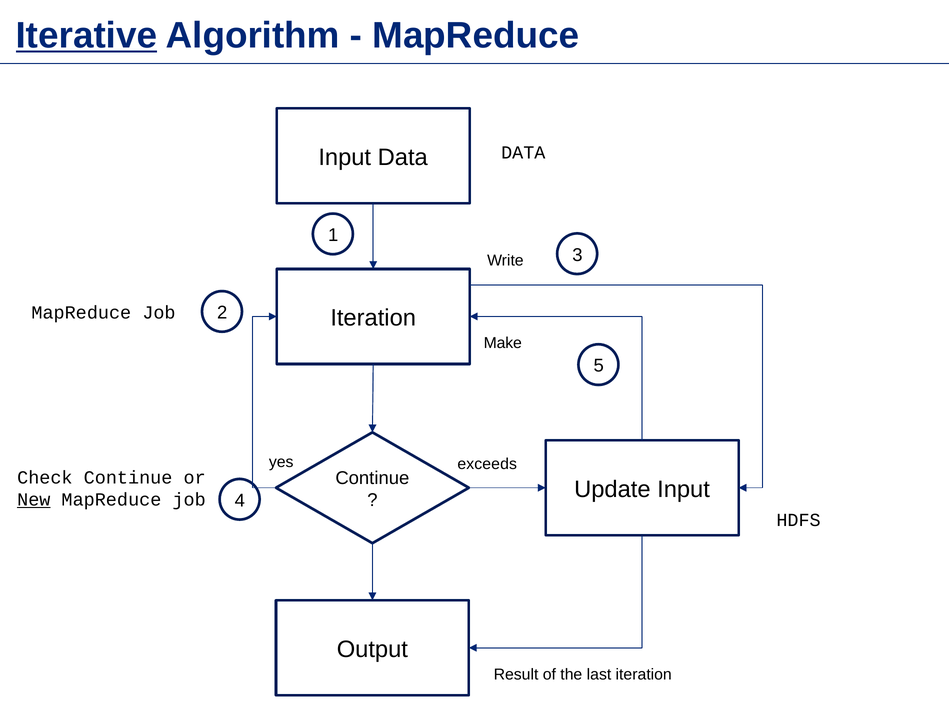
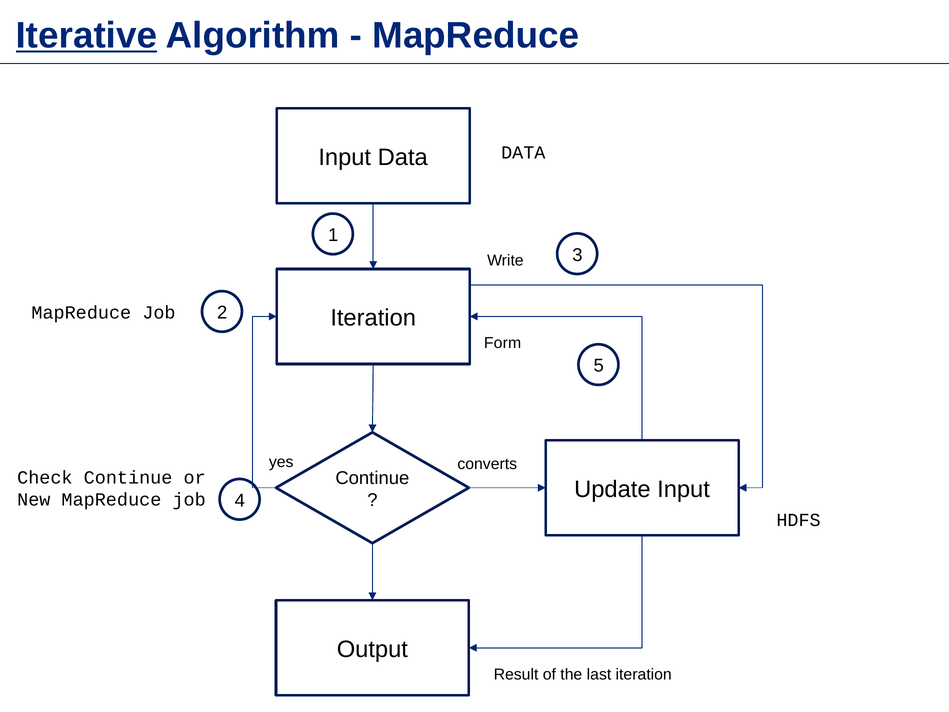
Make: Make -> Form (503, 343)
exceeds: exceeds -> converts (487, 464)
New underline: present -> none (34, 499)
